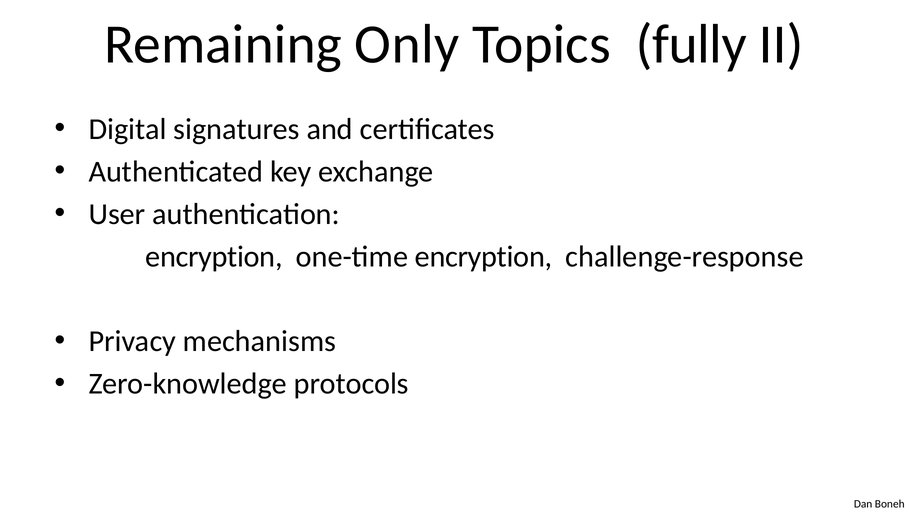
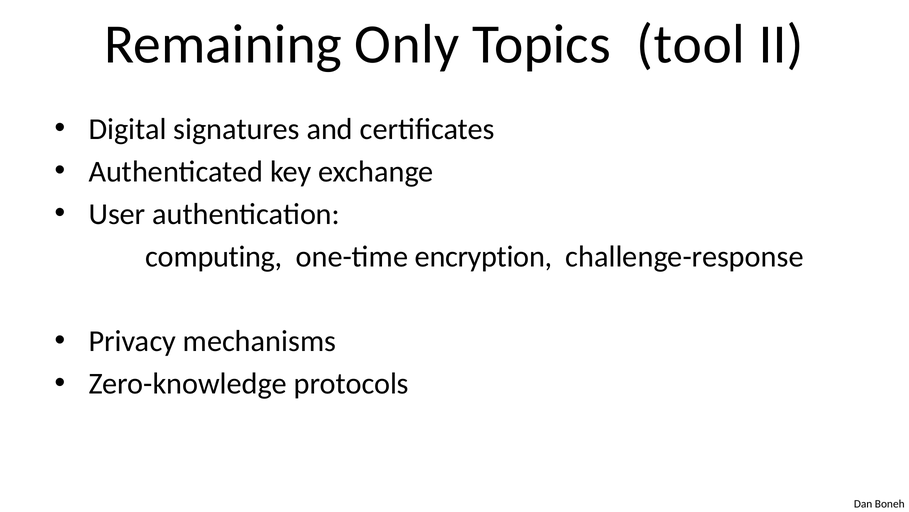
fully: fully -> tool (691, 45)
encryption: encryption -> computing (214, 256)
